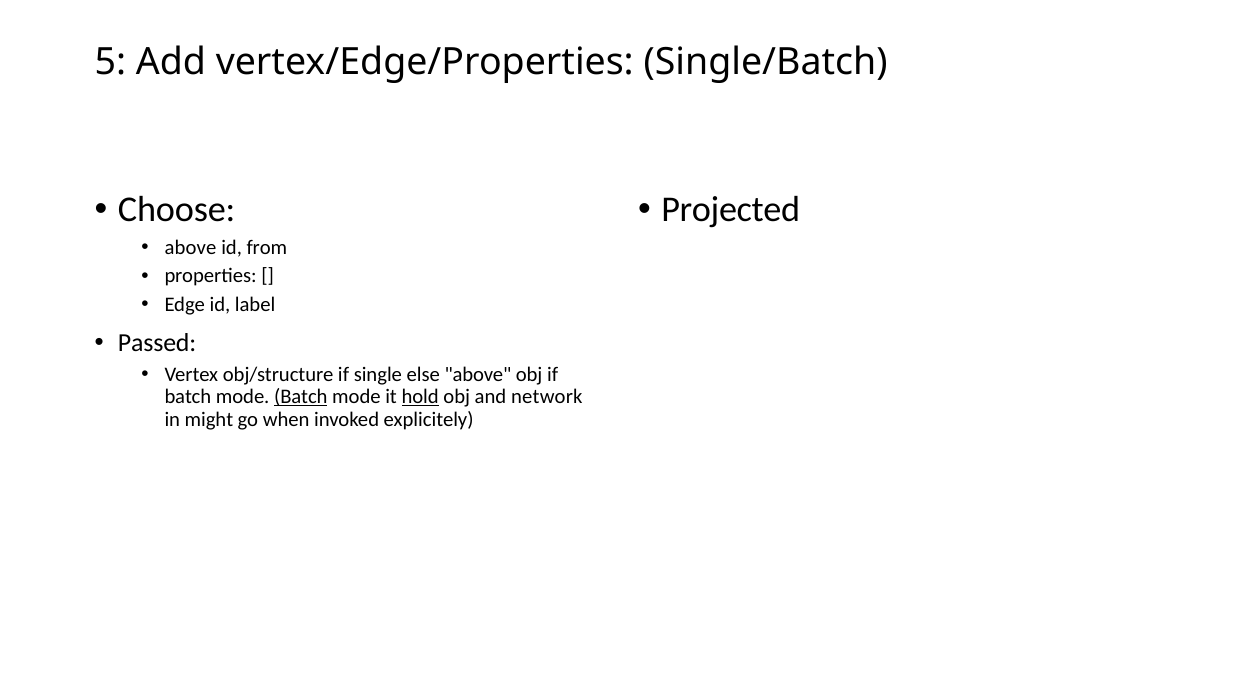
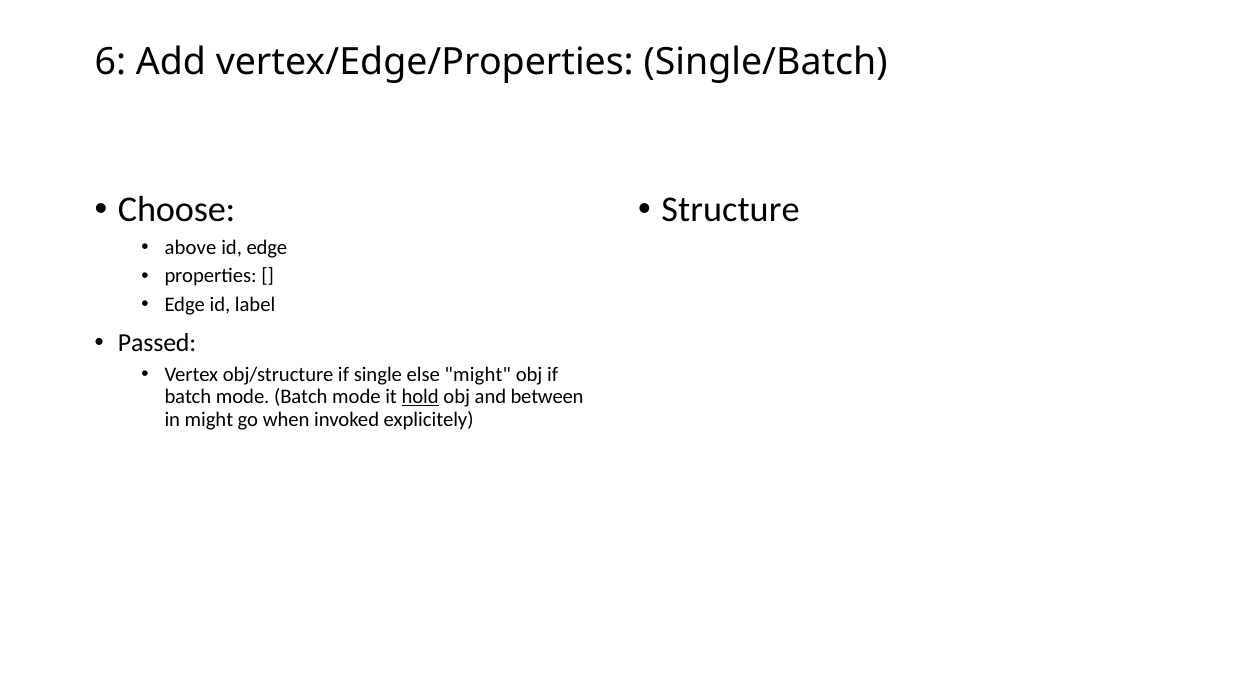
5: 5 -> 6 (110, 62)
Projected: Projected -> Structure (730, 210)
id from: from -> edge (267, 247)
else above: above -> might (478, 374)
Batch underline: present -> none (301, 397)
network: network -> between (547, 397)
